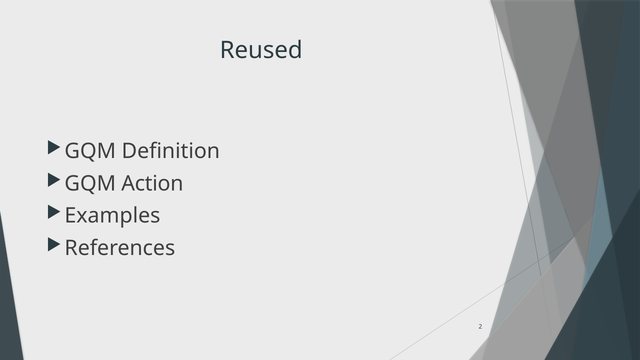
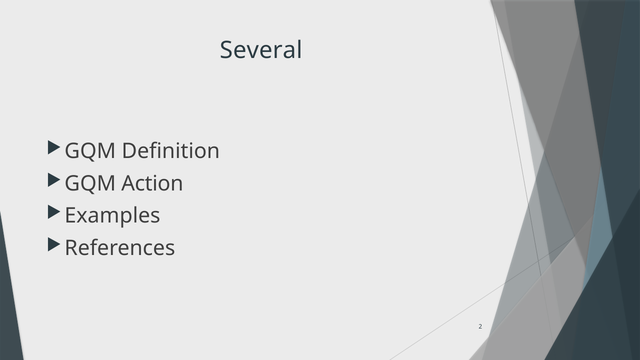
Reused: Reused -> Several (261, 50)
